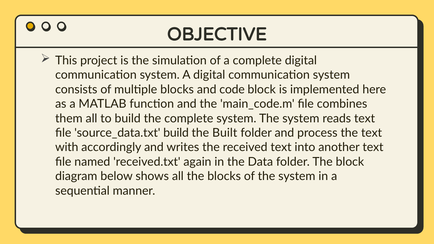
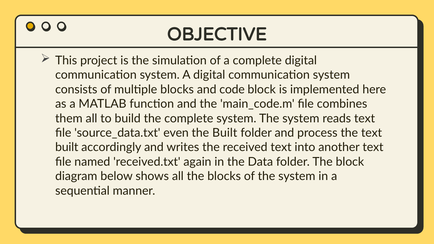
source_data.txt build: build -> even (176, 133)
with: with -> built (67, 147)
